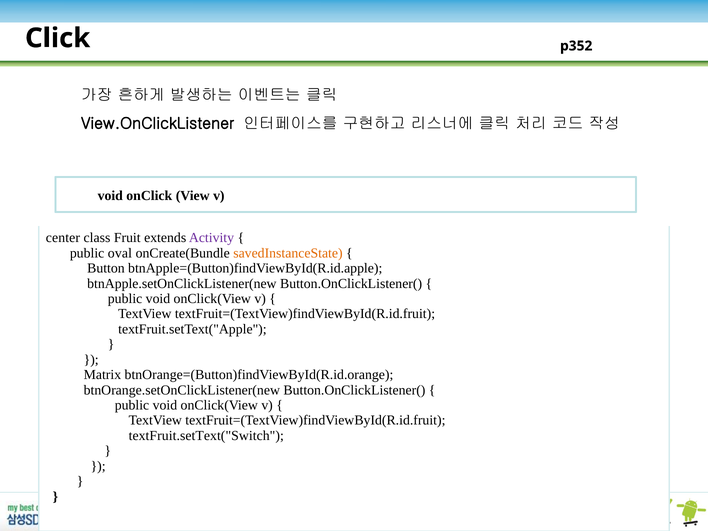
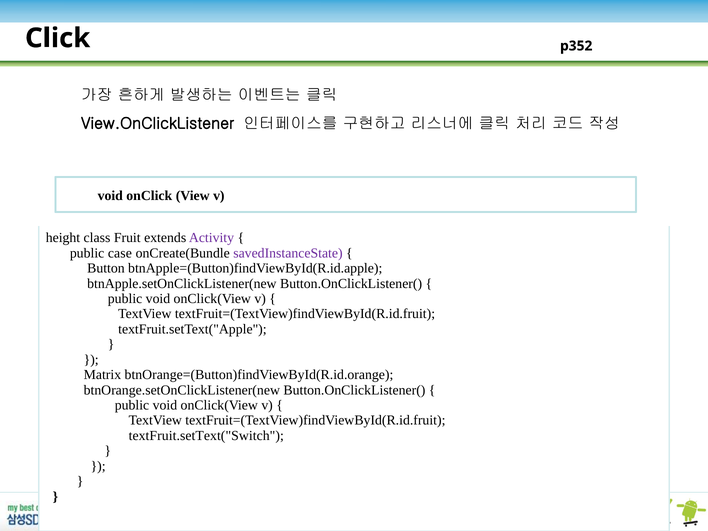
center: center -> height (63, 238)
oval: oval -> case (120, 253)
savedInstanceState colour: orange -> purple (288, 253)
